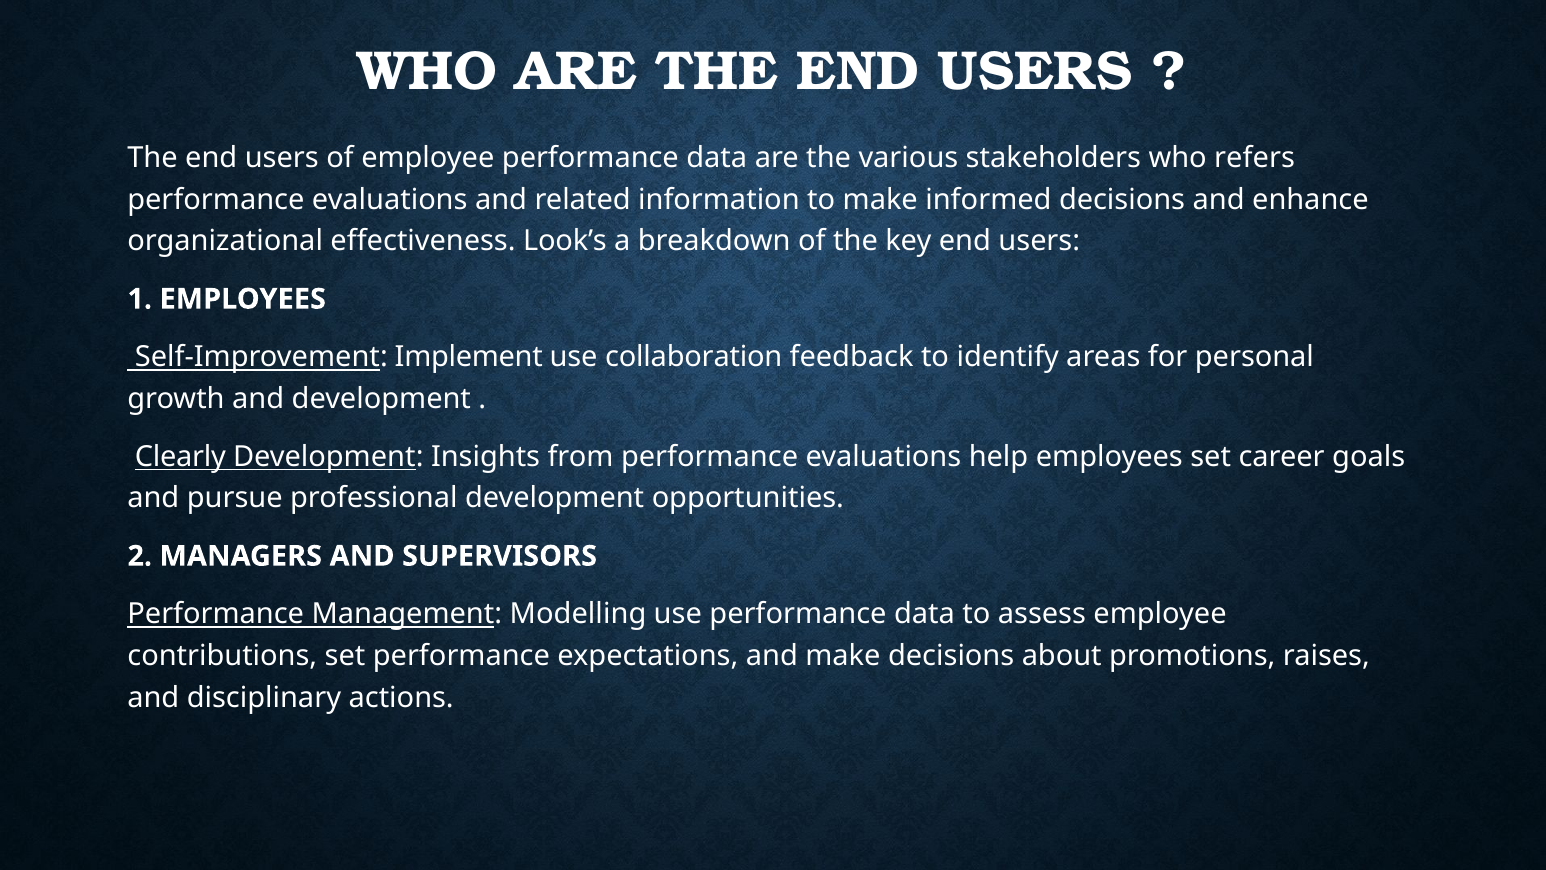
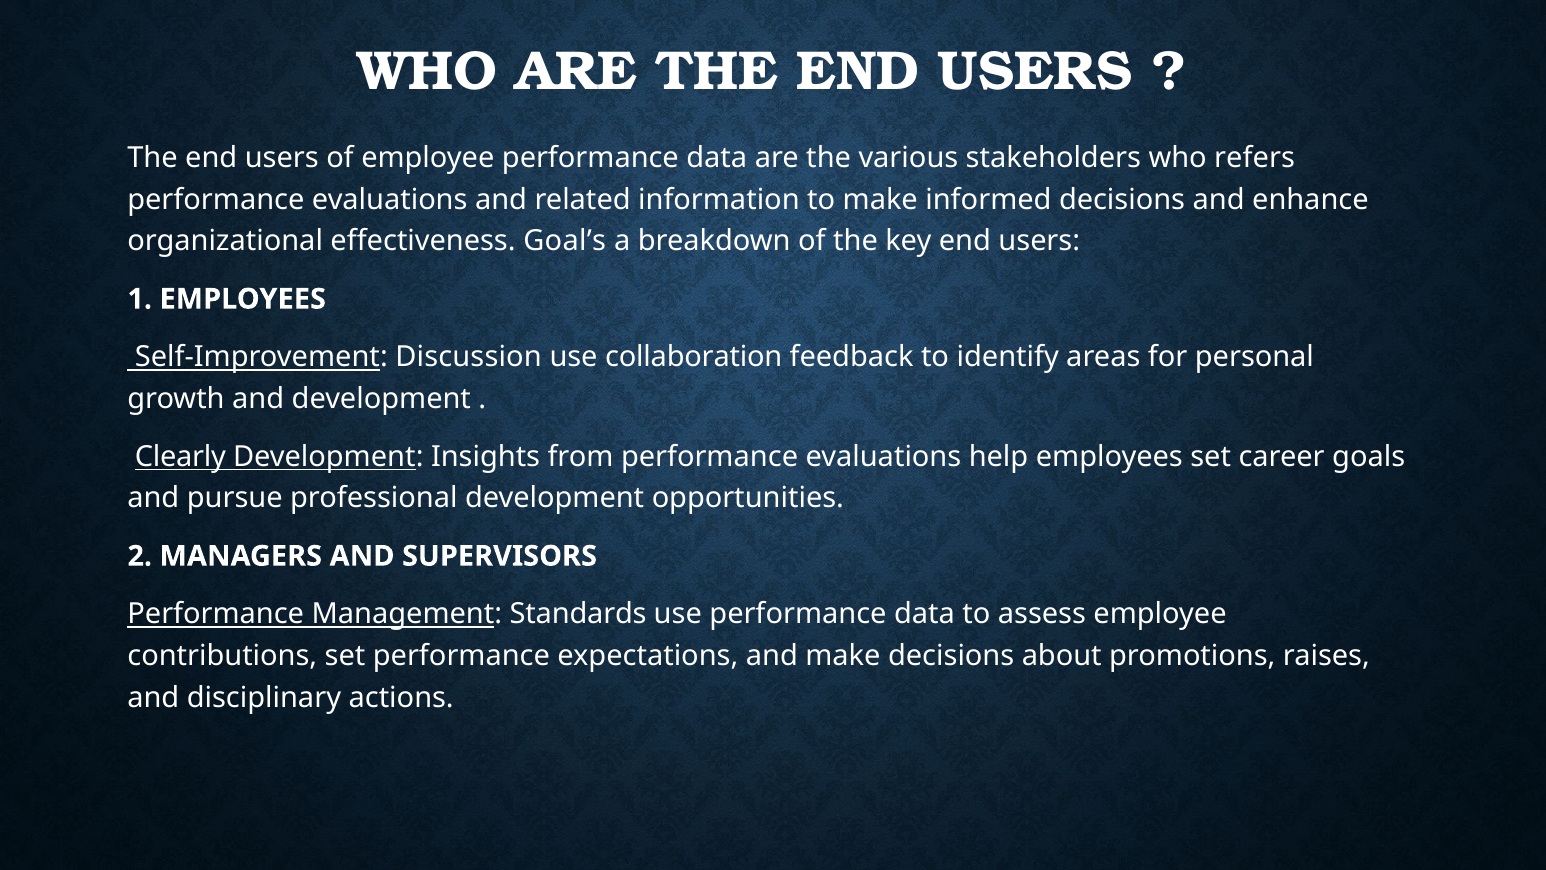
Look’s: Look’s -> Goal’s (565, 241)
Implement: Implement -> Discussion (469, 357)
Modelling: Modelling -> Standards (578, 614)
